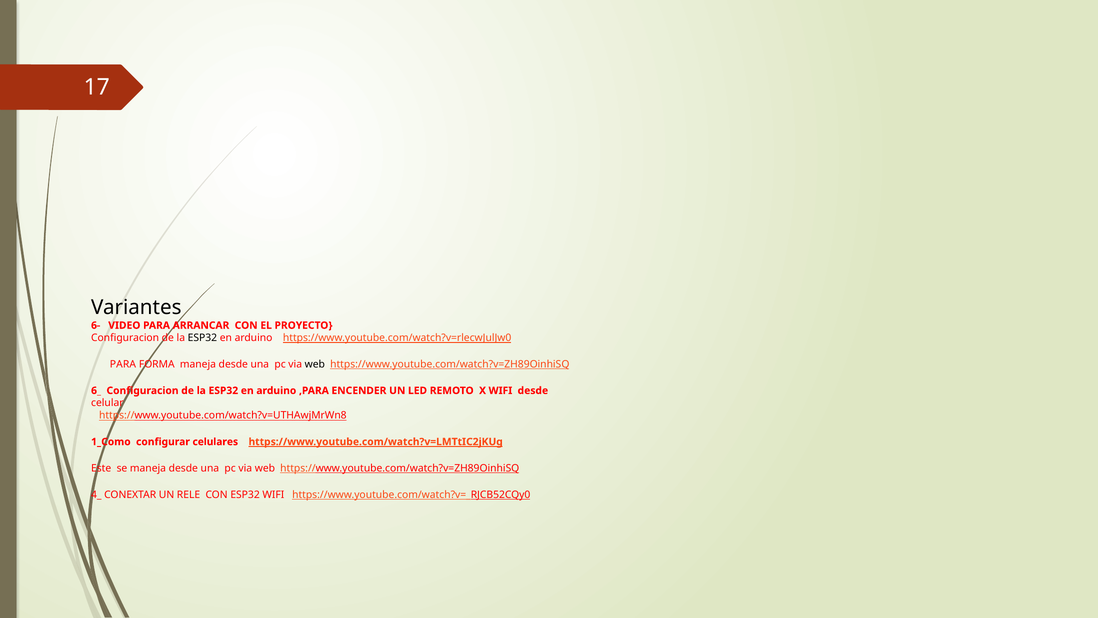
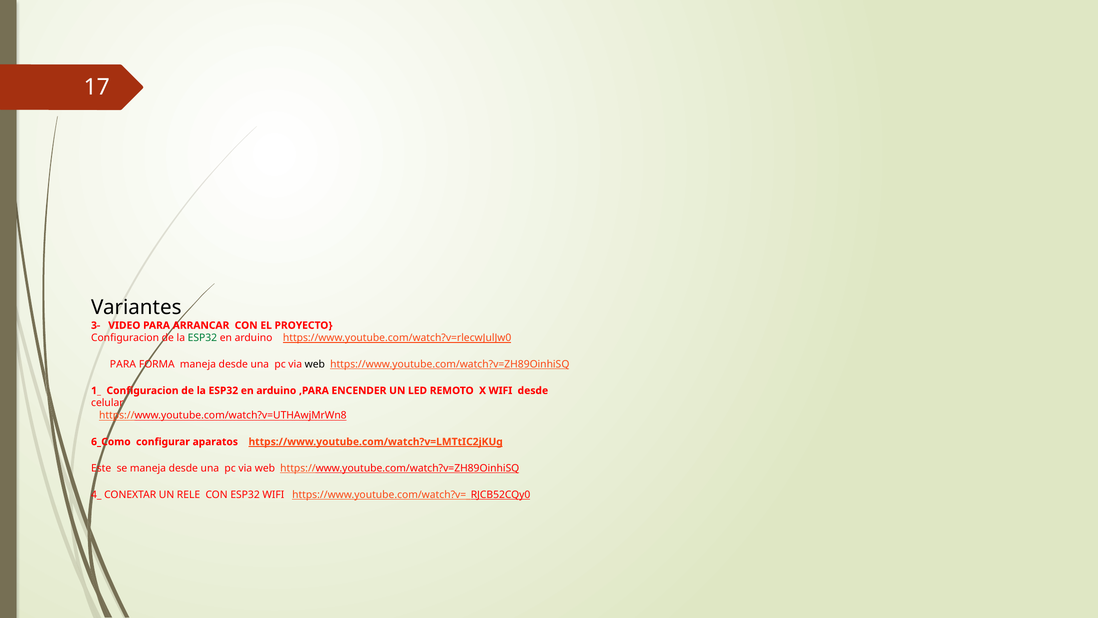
6-: 6- -> 3- (96, 325)
ESP32 colour: black -> green (202, 338)
6_: 6_ -> 1_ (96, 390)
1_Como: 1_Como -> 6_Como (111, 442)
celulares: celulares -> aparatos (215, 442)
